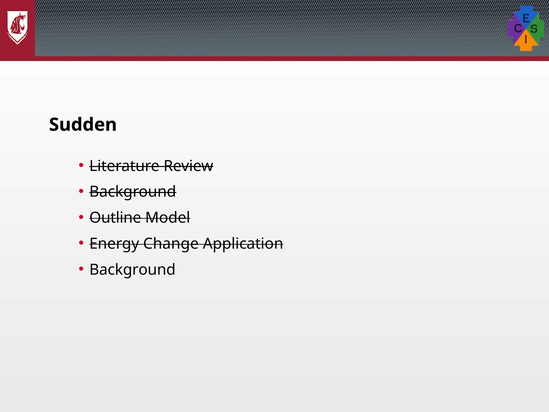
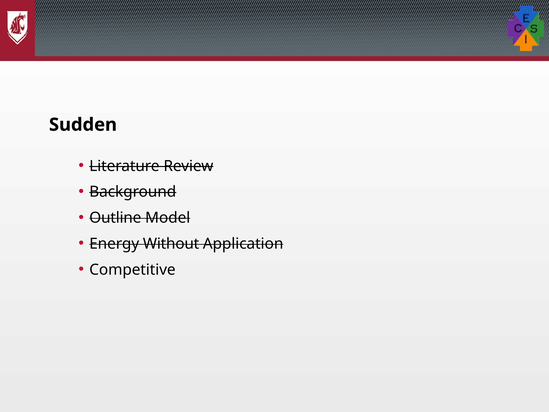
Change: Change -> Without (171, 244)
Background: Background -> Competitive (132, 270)
